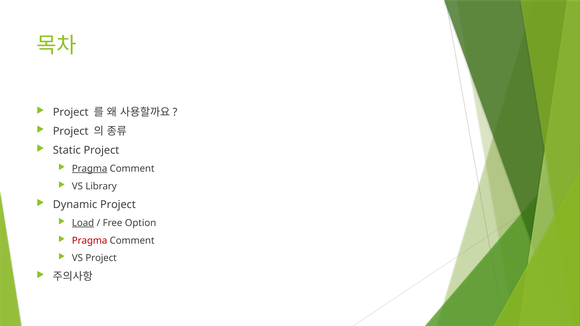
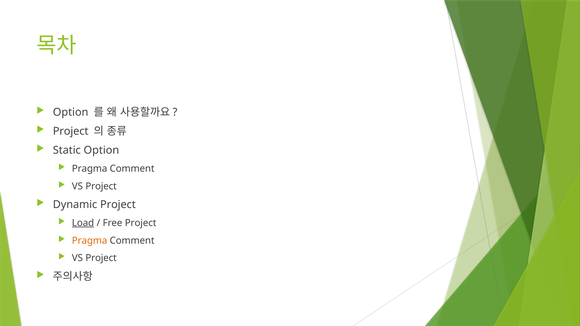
Project: Project -> Option (71, 112)
Static Project: Project -> Option (101, 150)
Pragma underline: present -> none (90, 169)
Library: Library -> Project (101, 186)
Free Option: Option -> Project (141, 223)
Pragma colour: red -> orange (90, 241)
